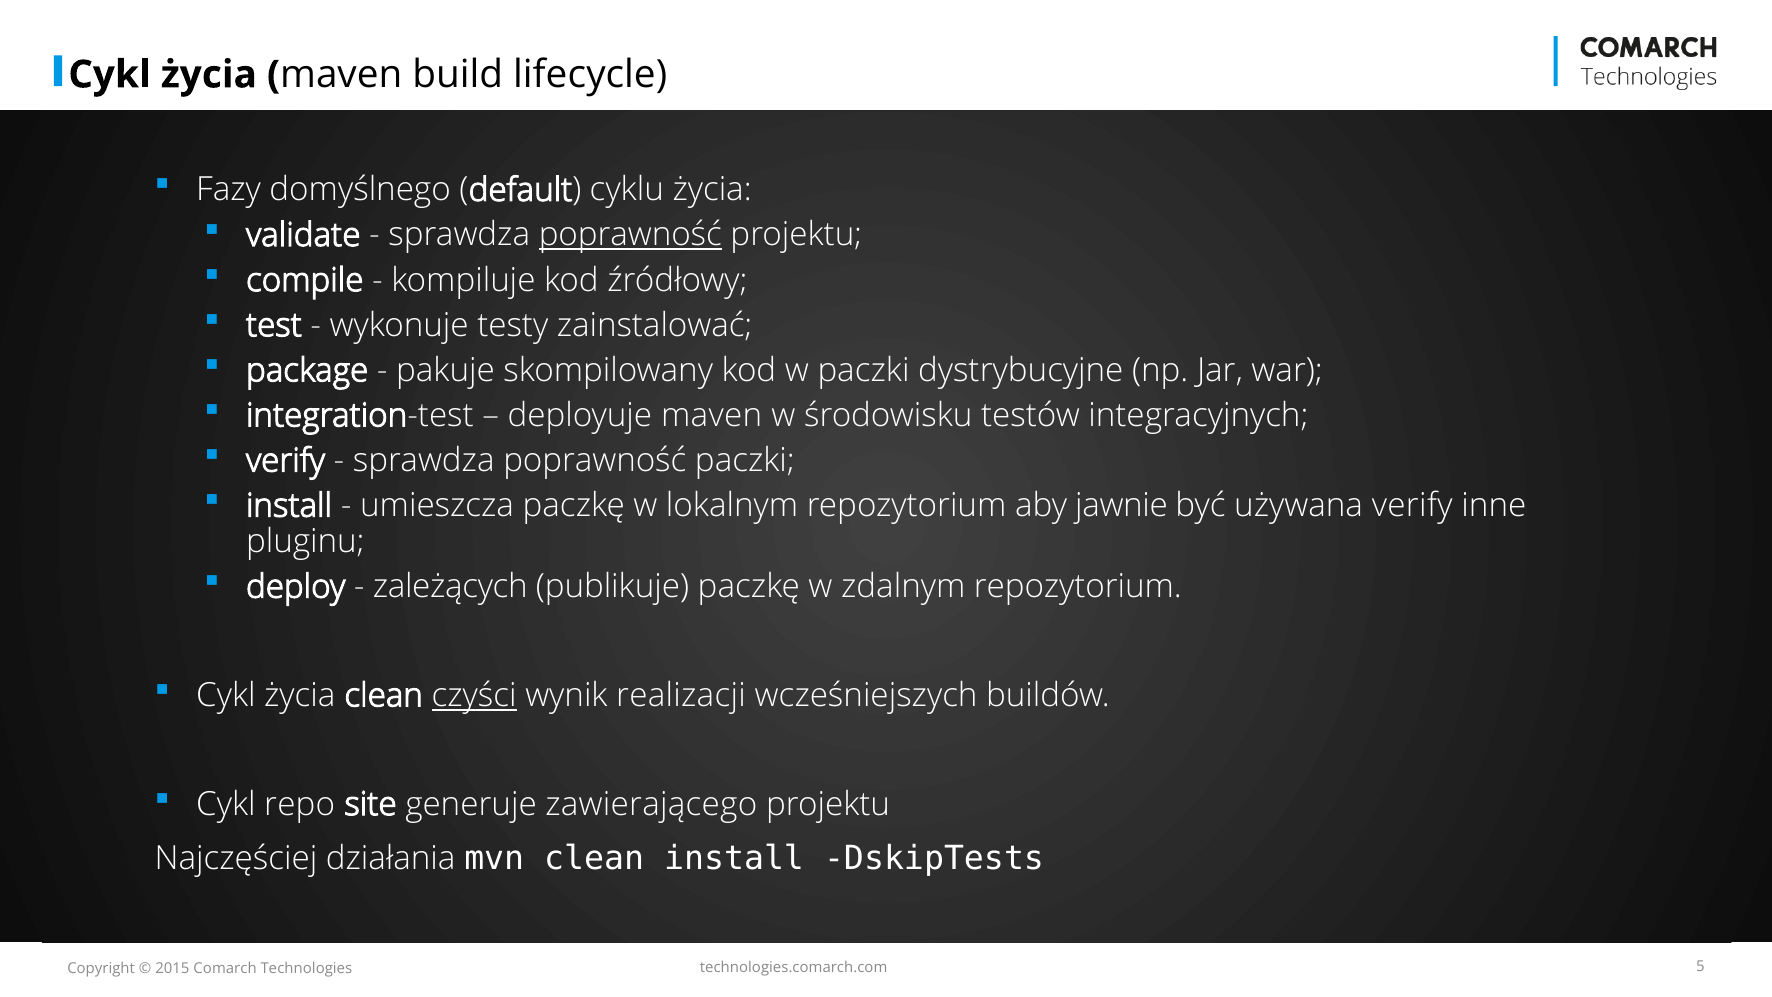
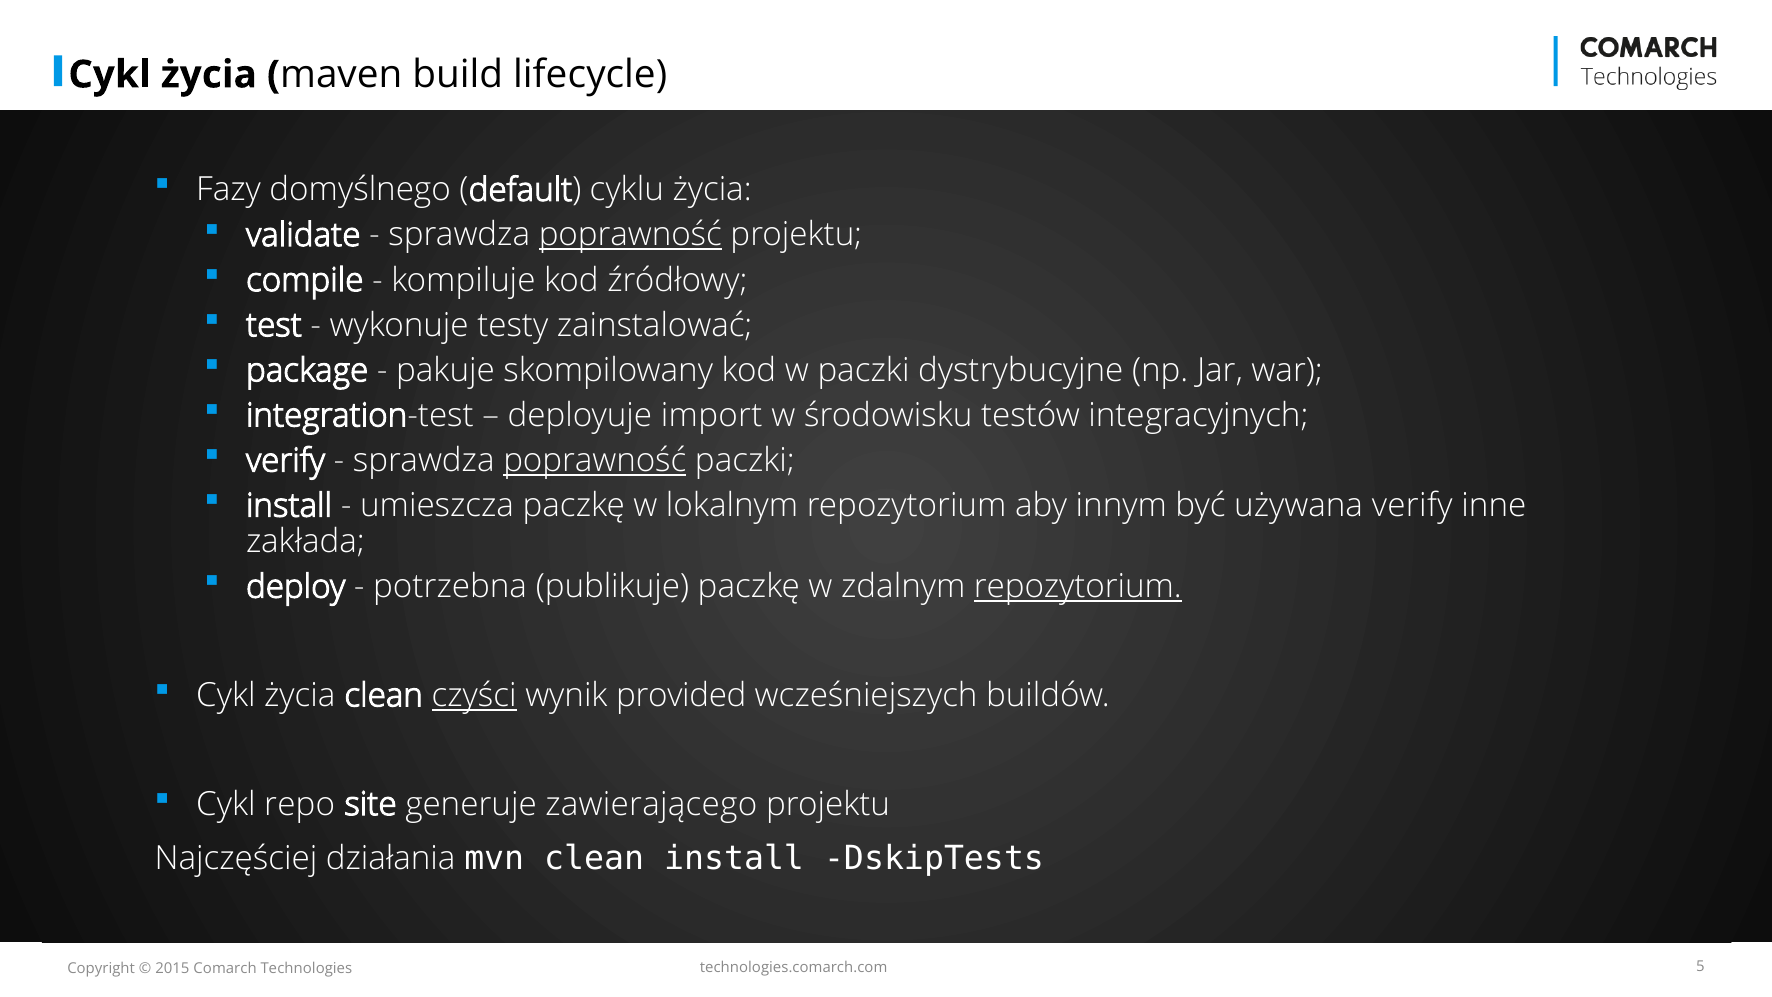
deployuje maven: maven -> import (712, 415)
poprawność underline: none -> present (595, 460)
jawnie: jawnie -> innym (1121, 506)
pluginu: pluginu -> zakłada (305, 541)
zależących: zależących -> potrzebna (450, 587)
repozytorium underline: none -> present (1078, 587)
realizacji: realizacji -> provided (681, 695)
